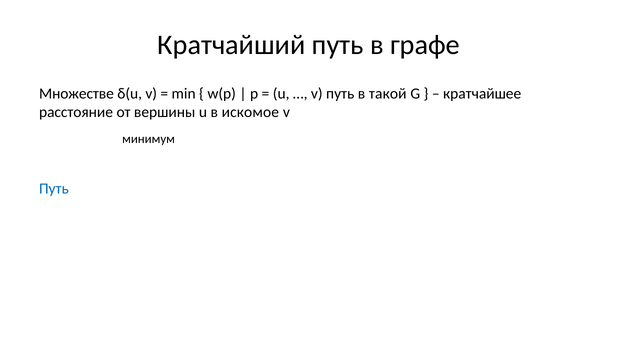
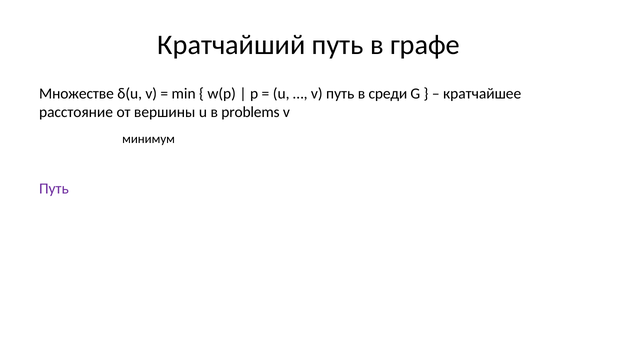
такой: такой -> среди (388, 94)
искомое: искомое -> problems (250, 112)
Путь colour: blue -> purple (54, 189)
